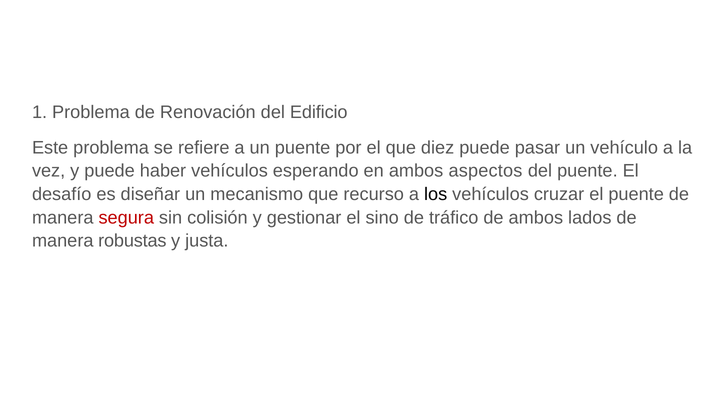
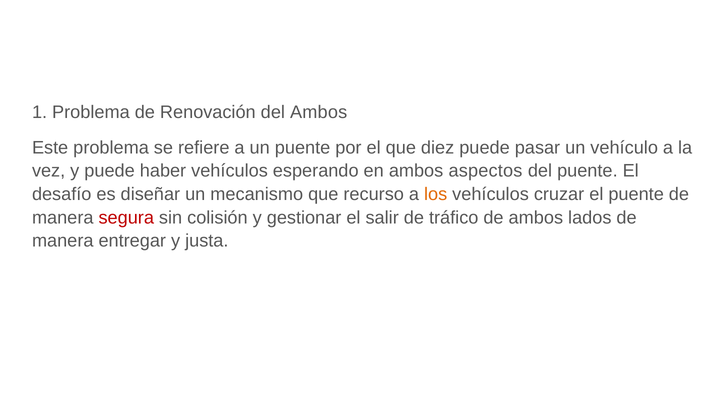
del Edificio: Edificio -> Ambos (319, 112)
los colour: black -> orange (436, 194)
sino: sino -> salir (382, 218)
robustas: robustas -> entregar (132, 241)
